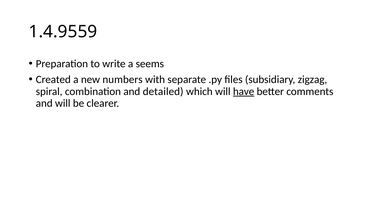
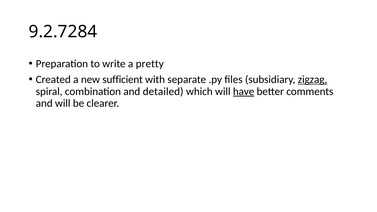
1.4.9559: 1.4.9559 -> 9.2.7284 (63, 32)
seems: seems -> pretty (150, 64)
numbers: numbers -> sufficient (123, 80)
zigzag underline: none -> present (312, 80)
